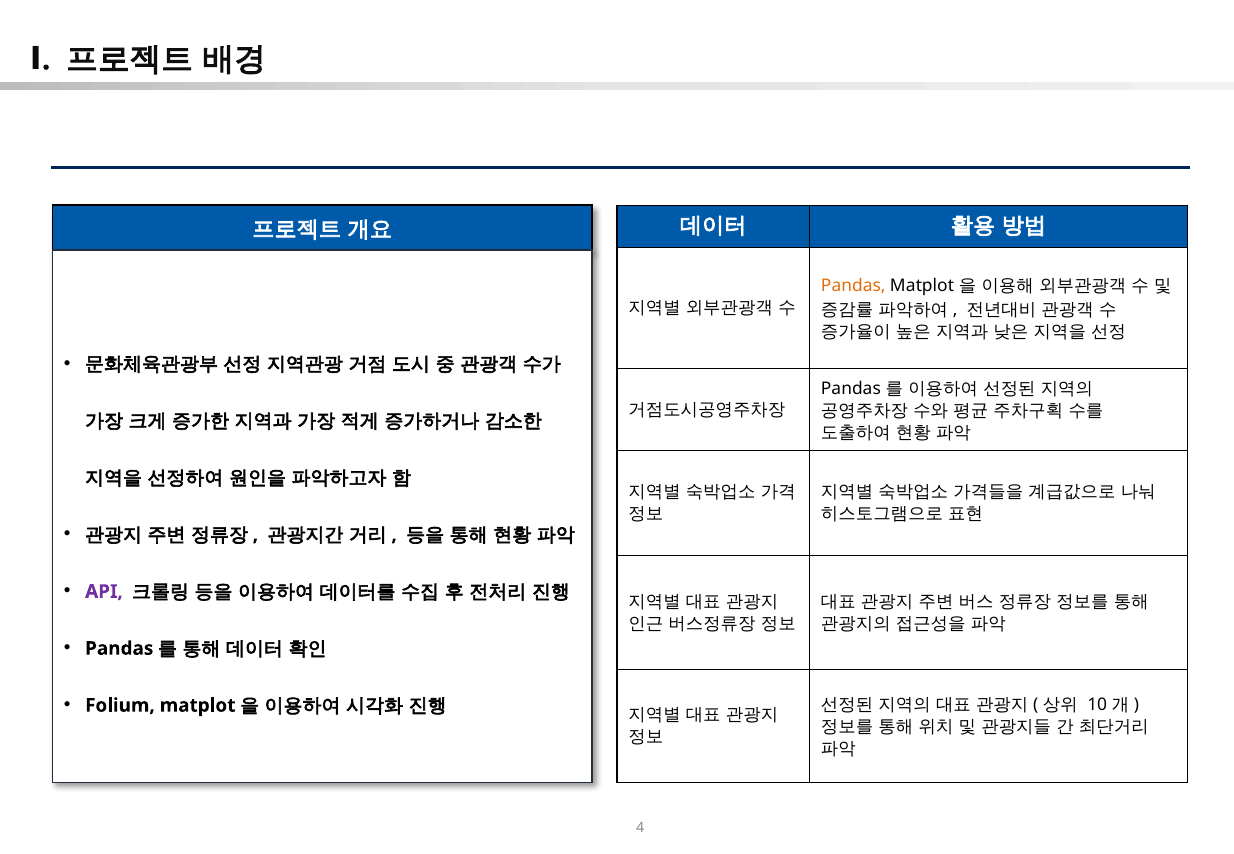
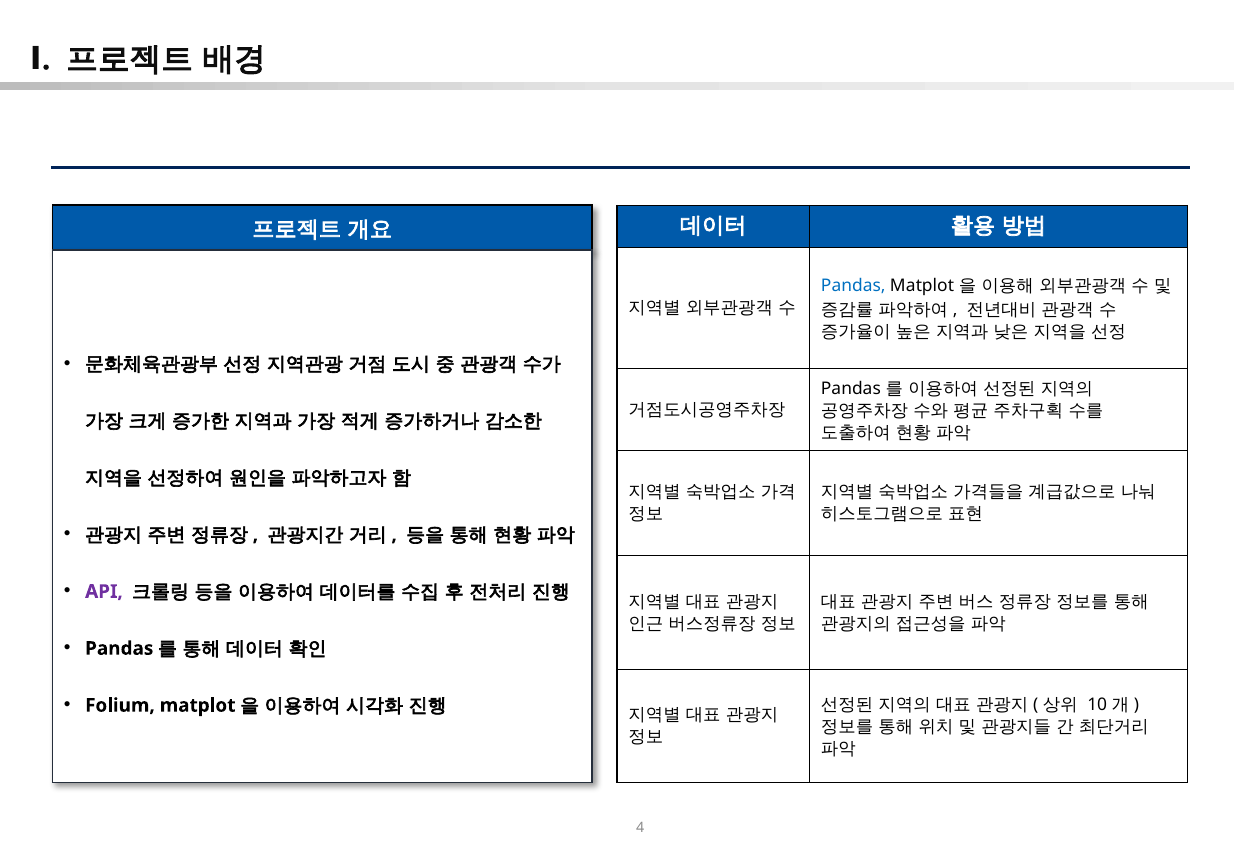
Pandas colour: orange -> blue (853, 286)
